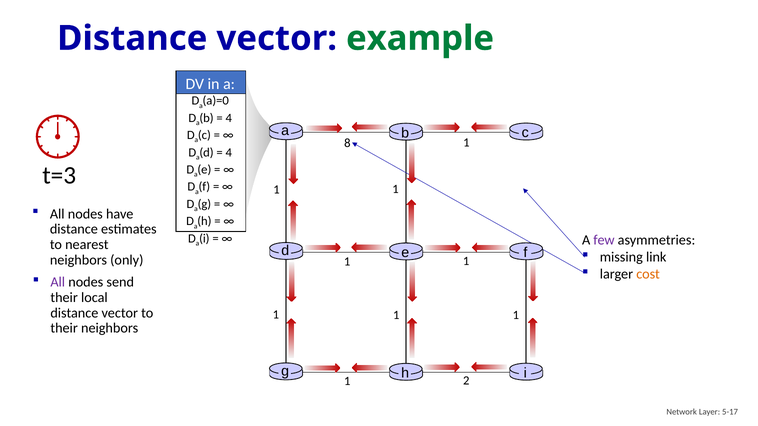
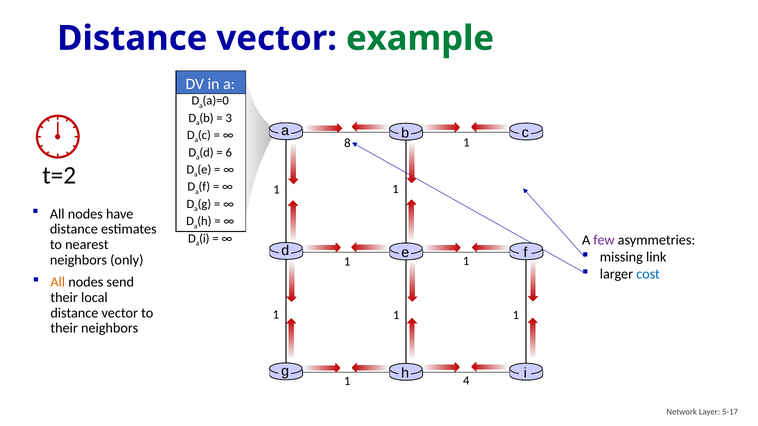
4: 4 -> 3 (229, 118)
4: 4 -> 6 (229, 152)
t=3: t=3 -> t=2 (59, 175)
cost colour: orange -> blue (648, 275)
All colour: purple -> orange (58, 282)
2: 2 -> 4 (466, 381)
